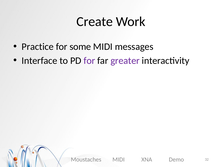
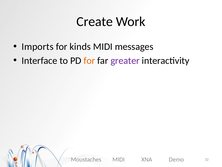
Practice: Practice -> Imports (38, 47)
some: some -> kinds (80, 47)
for colour: purple -> orange (89, 60)
